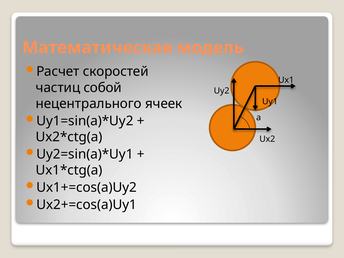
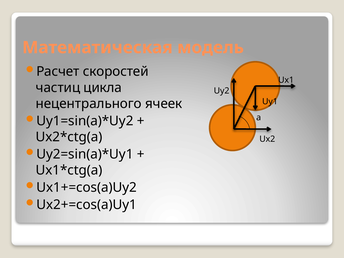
собой: собой -> цикла (103, 88)
